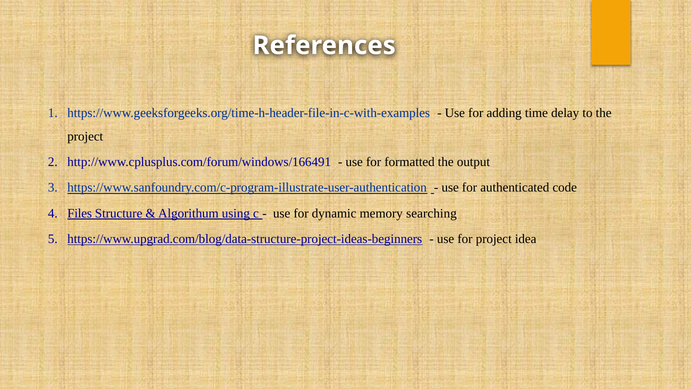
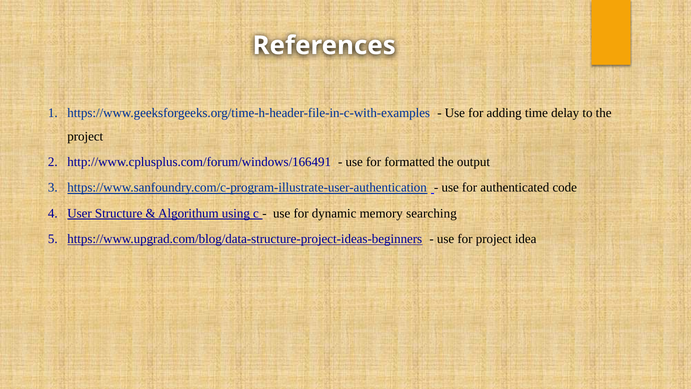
Files: Files -> User (80, 213)
